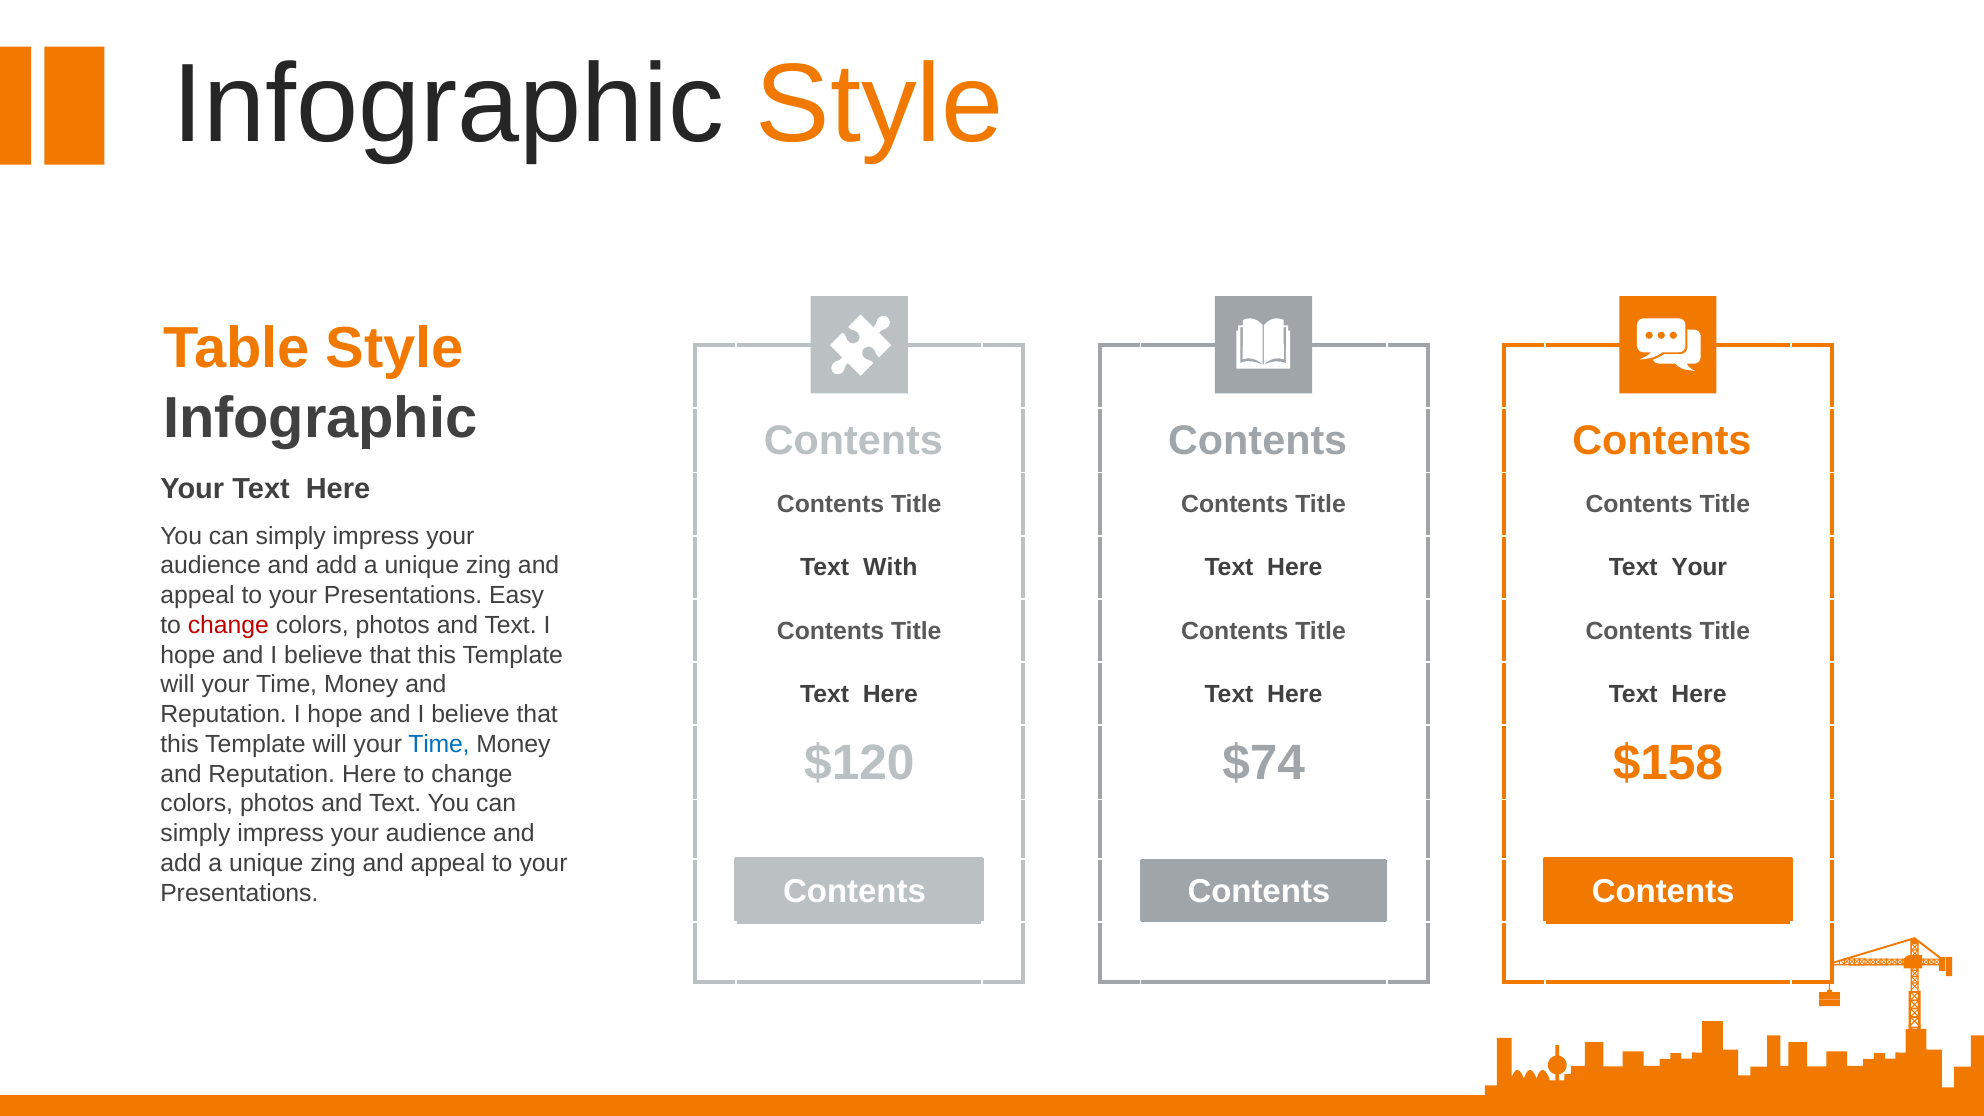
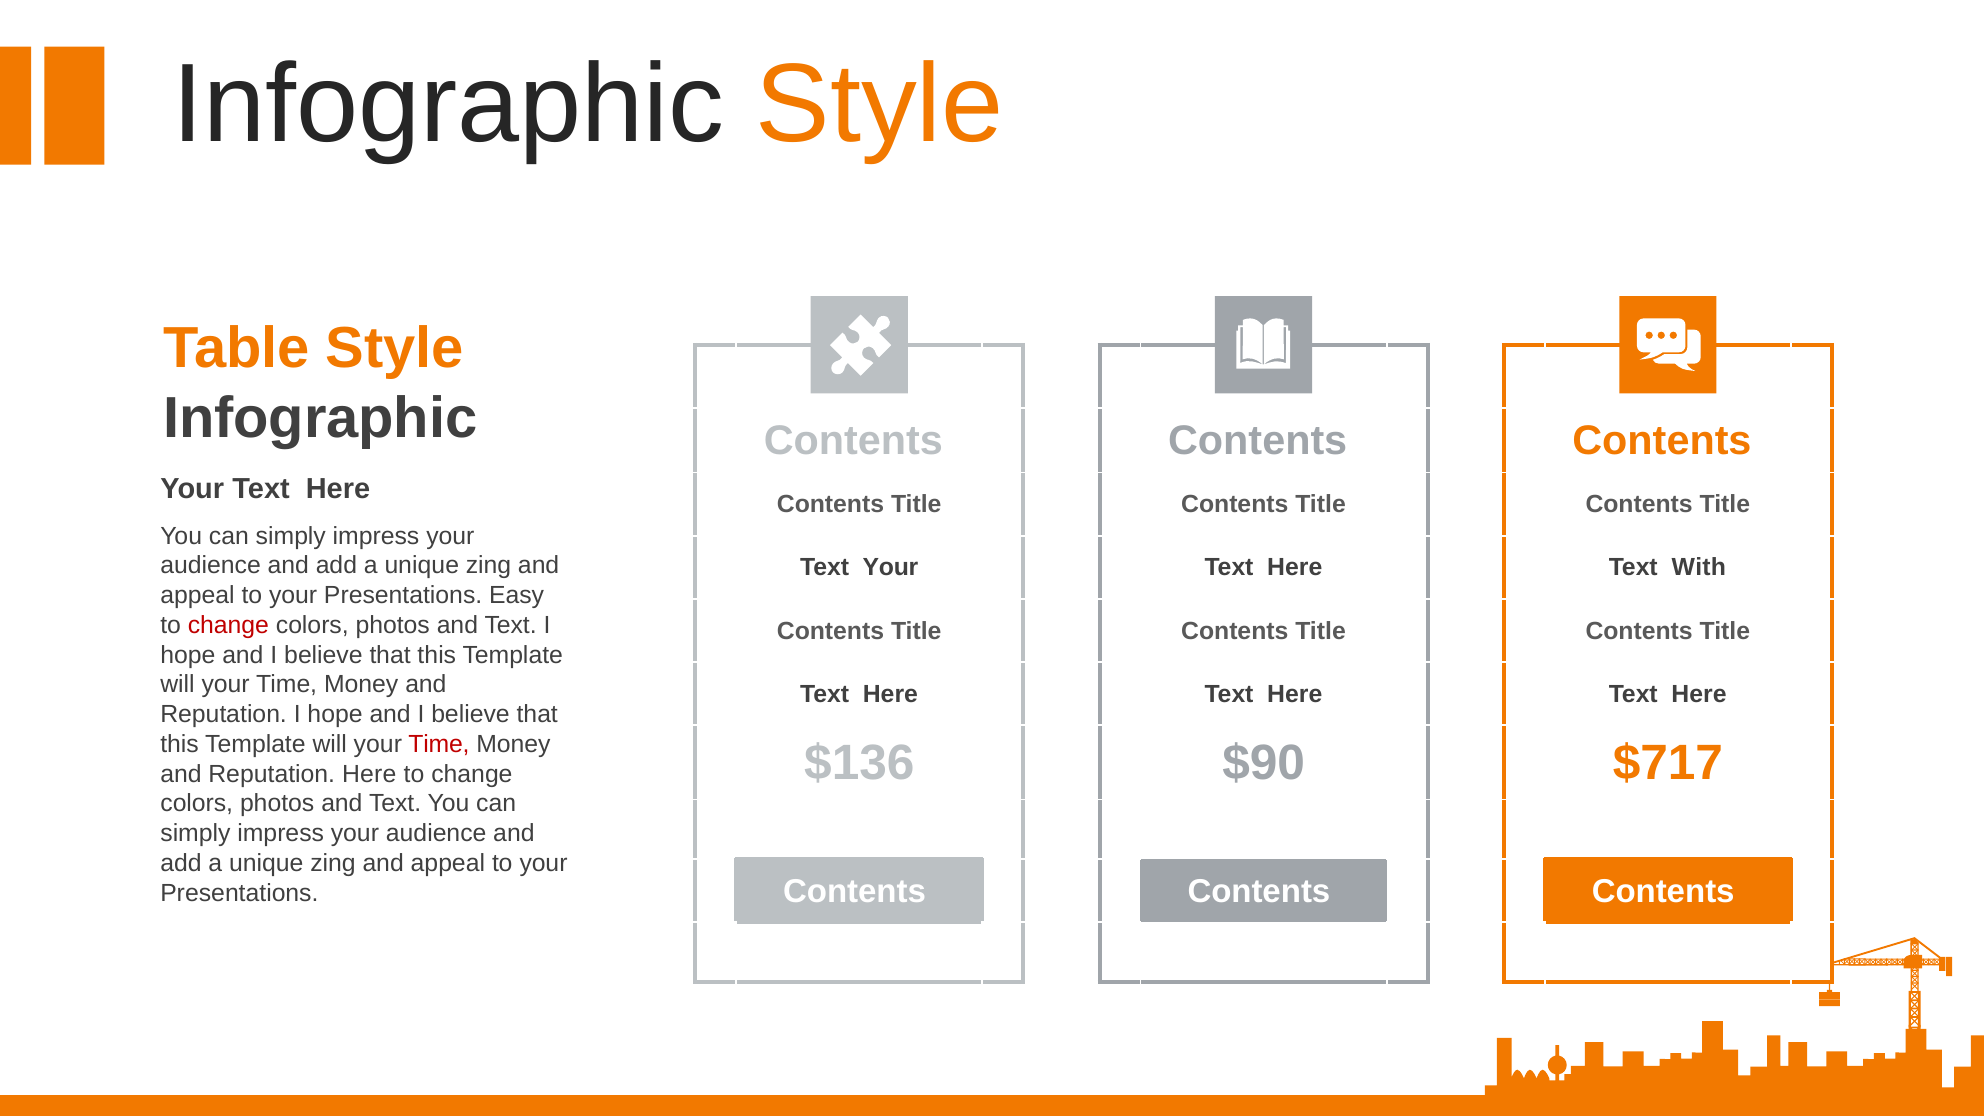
Text With: With -> Your (891, 568)
Text Your: Your -> With (1699, 568)
Time colour: blue -> red (439, 744)
$120: $120 -> $136 (859, 763)
$74: $74 -> $90 (1264, 763)
$158: $158 -> $717 (1668, 763)
